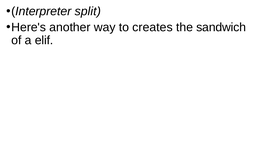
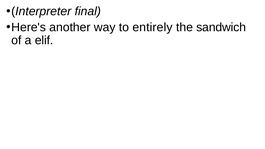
split: split -> final (88, 11)
creates: creates -> entirely (153, 27)
